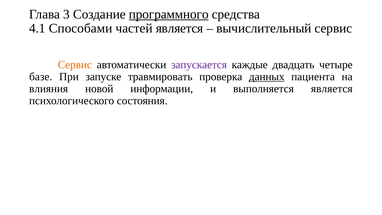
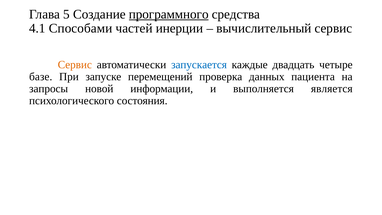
3: 3 -> 5 (66, 14)
частей является: является -> инерции (180, 28)
запускается colour: purple -> blue (199, 65)
травмировать: травмировать -> перемещений (160, 77)
данных underline: present -> none (267, 77)
влияния: влияния -> запросы (49, 89)
